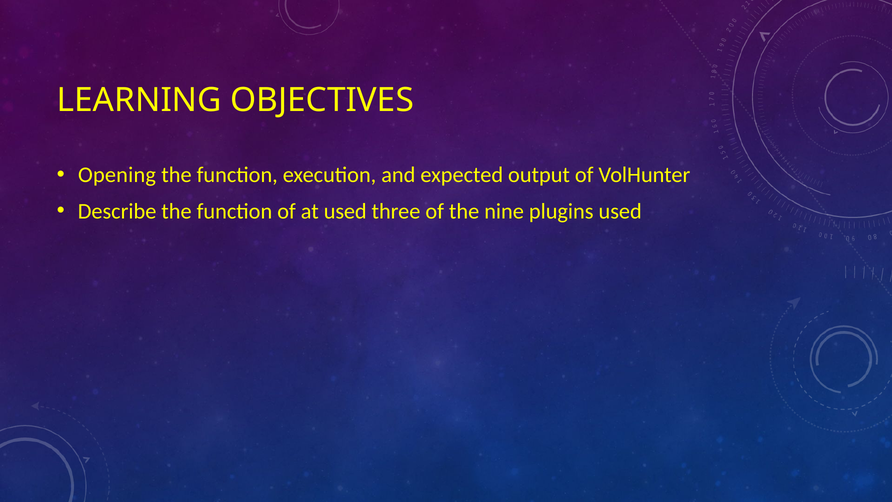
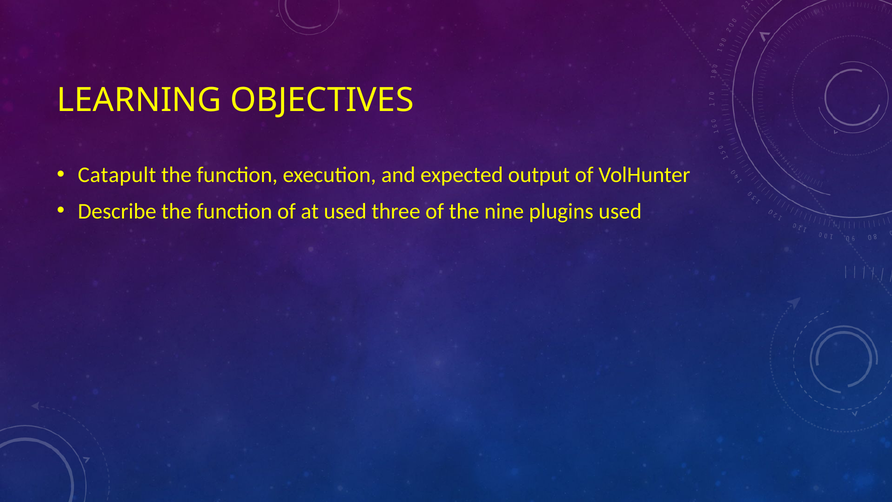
Opening: Opening -> Catapult (117, 175)
